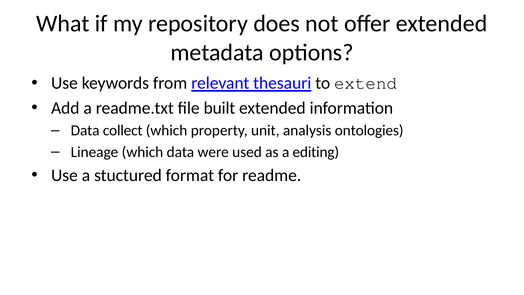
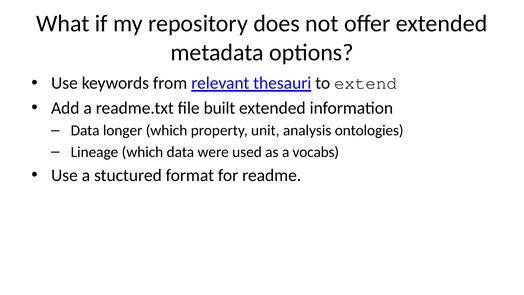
collect: collect -> longer (123, 130)
editing: editing -> vocabs (316, 152)
